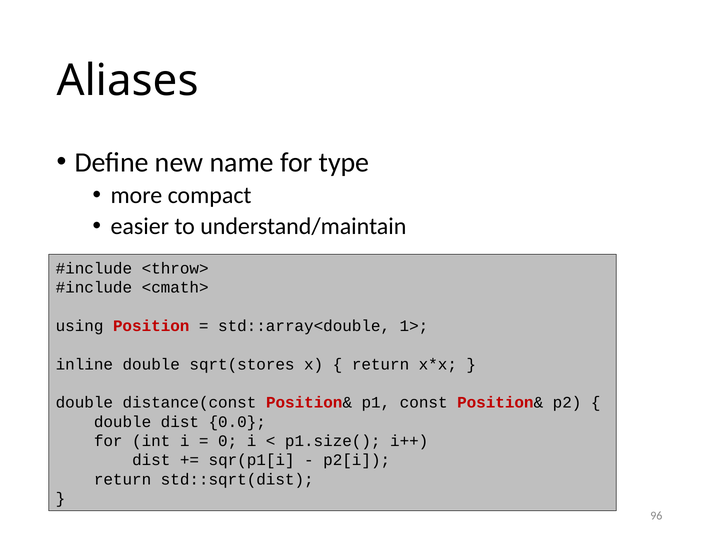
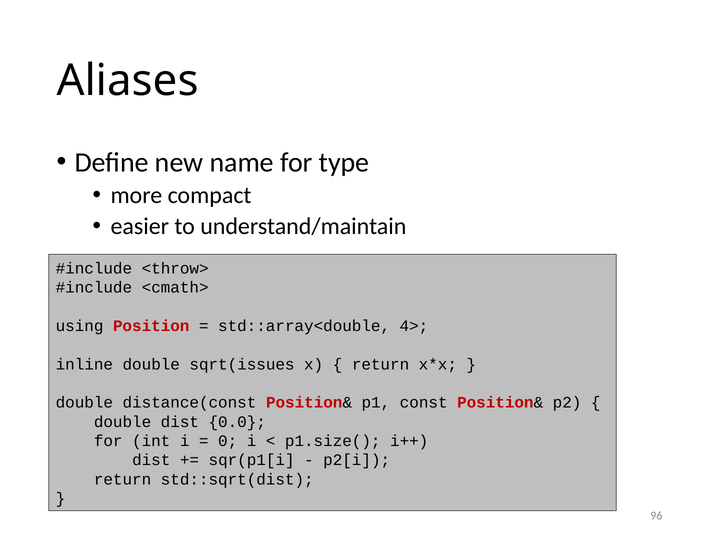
1>: 1> -> 4> (414, 325)
sqrt(stores: sqrt(stores -> sqrt(issues (242, 364)
